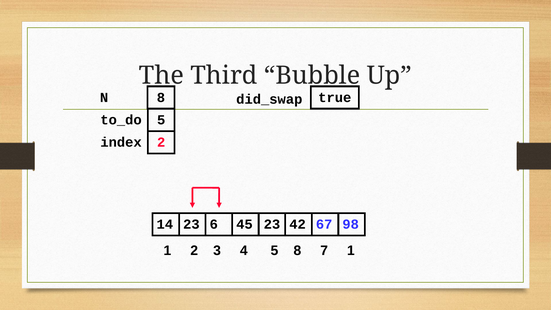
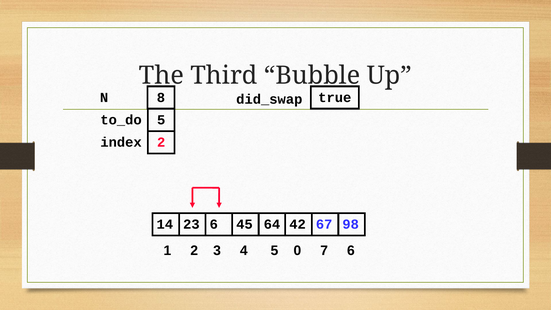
45 23: 23 -> 64 (272, 224)
5 8: 8 -> 0 (297, 250)
7 1: 1 -> 6 (351, 250)
